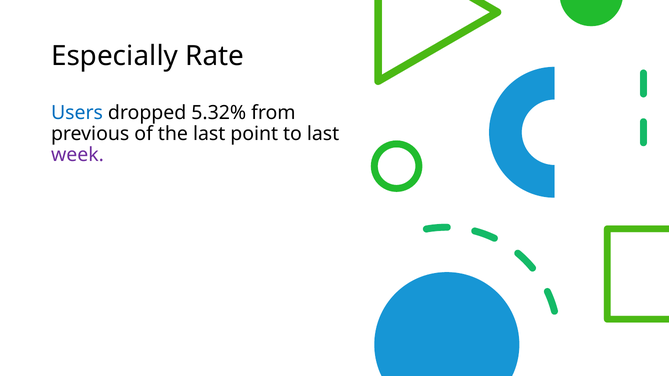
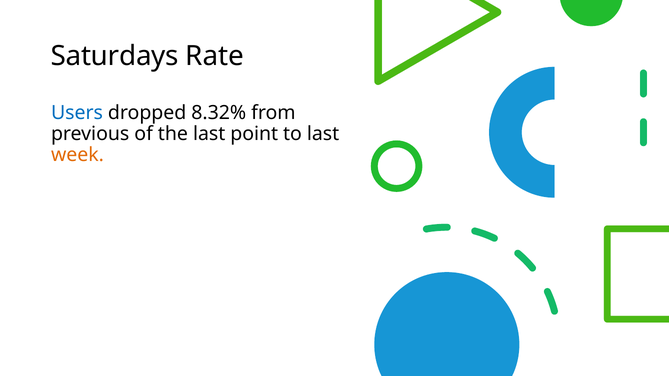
Especially: Especially -> Saturdays (115, 56)
5.32%: 5.32% -> 8.32% (219, 113)
week colour: purple -> orange (77, 155)
